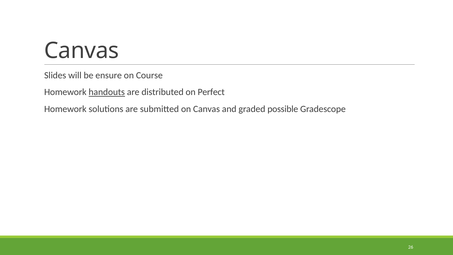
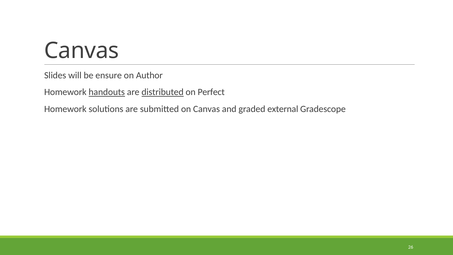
Course: Course -> Author (149, 75)
distributed underline: none -> present (163, 92)
possible: possible -> external (283, 109)
